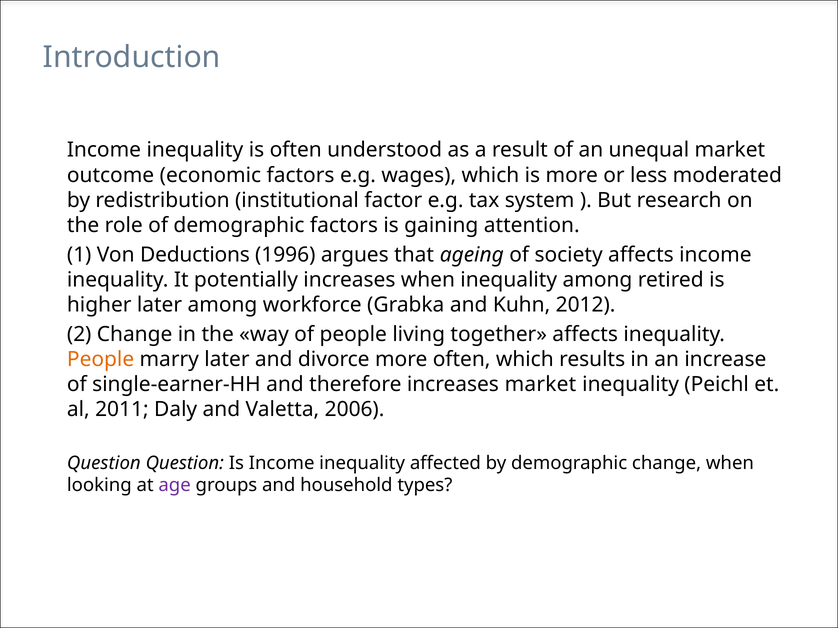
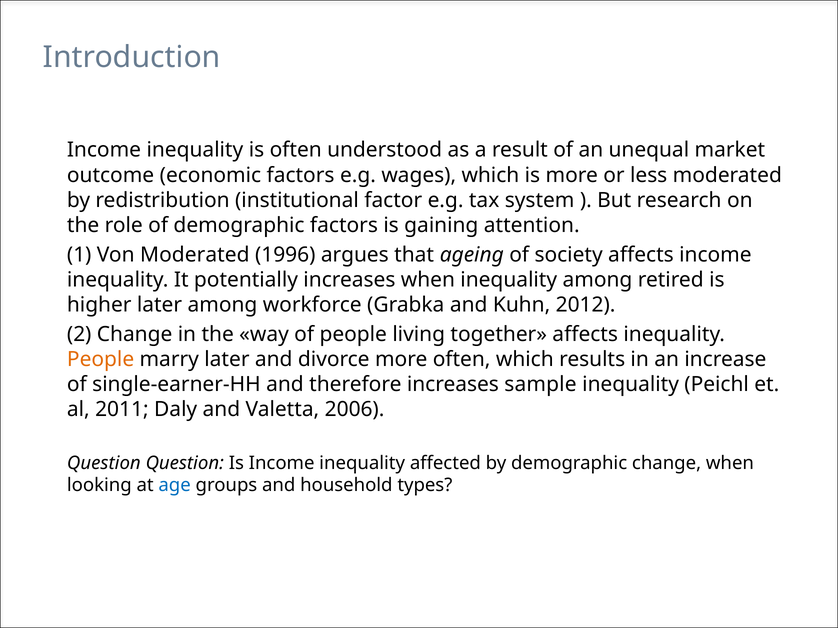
Von Deductions: Deductions -> Moderated (195, 255)
increases market: market -> sample (540, 385)
age colour: purple -> blue (175, 486)
